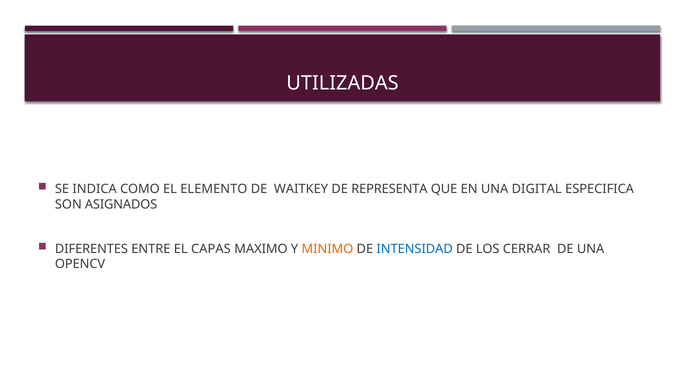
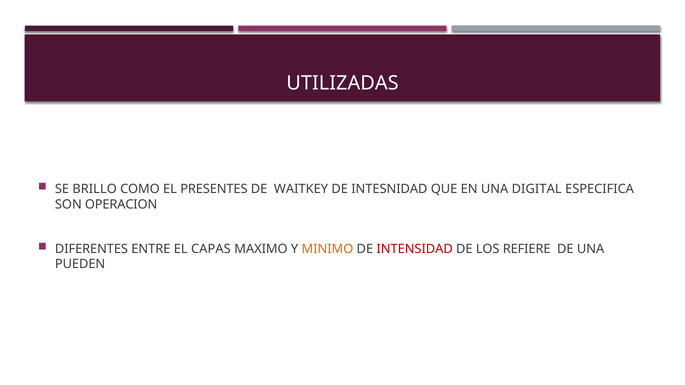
INDICA: INDICA -> BRILLO (95, 189)
ELEMENTO: ELEMENTO -> PRESENTES (214, 189)
REPRESENTA: REPRESENTA -> INTESNIDAD (389, 189)
ASIGNADOS: ASIGNADOS -> OPERACION (121, 204)
INTENSIDAD colour: blue -> red (415, 249)
CERRAR: CERRAR -> REFIERE (527, 249)
OPENCV: OPENCV -> PUEDEN (80, 264)
